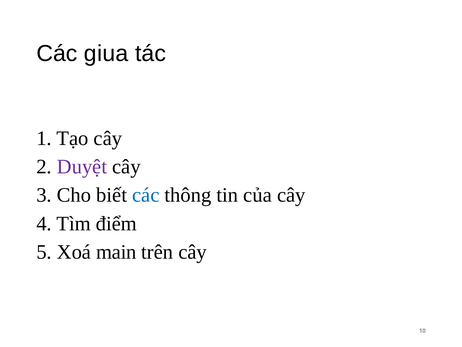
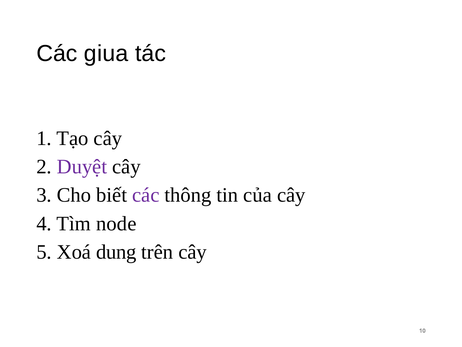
các colour: blue -> purple (146, 195)
điểm: điểm -> node (116, 223)
main: main -> dung (116, 252)
